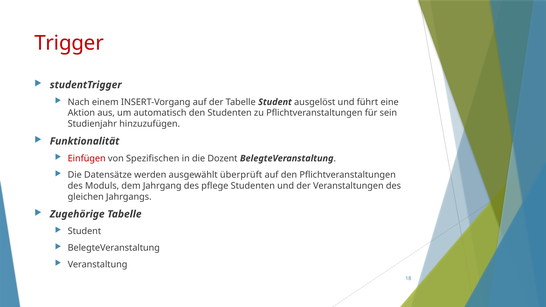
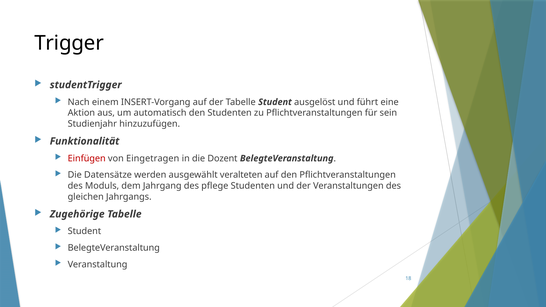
Trigger colour: red -> black (69, 43)
Spezifischen: Spezifischen -> Eingetragen (153, 158)
überprüft: überprüft -> veralteten (241, 175)
